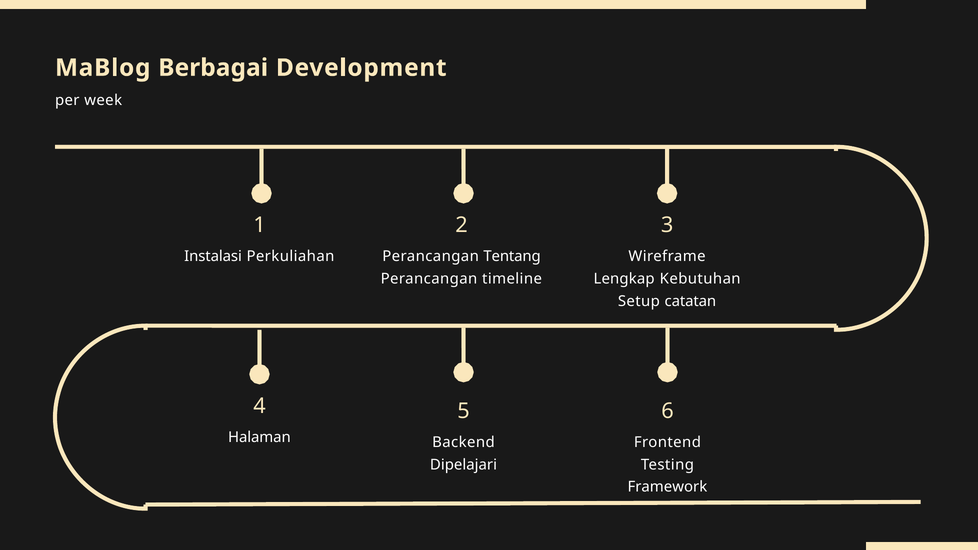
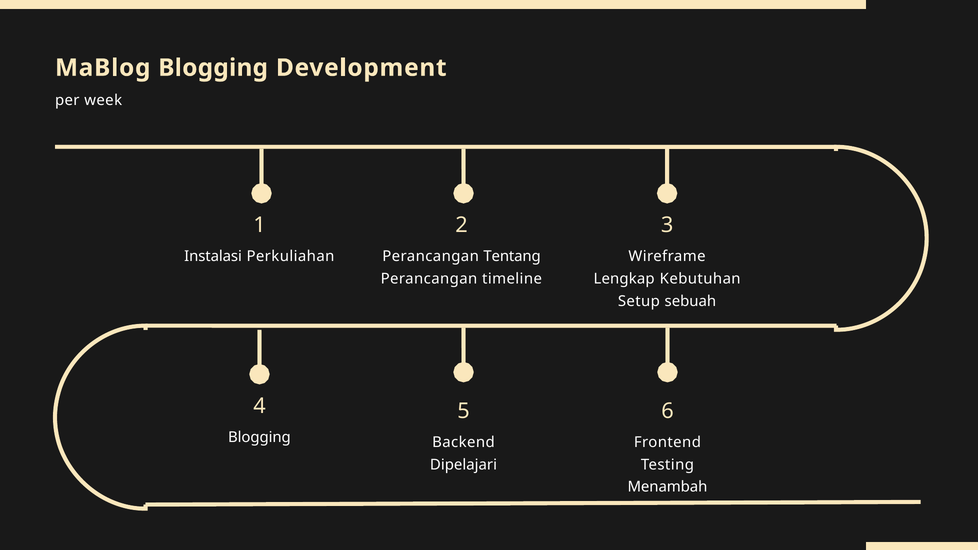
MaBlog Berbagai: Berbagai -> Blogging (213, 68)
catatan: catatan -> sebuah (690, 301)
Halaman: Halaman -> Blogging (259, 437)
Framework: Framework -> Menambah (667, 487)
